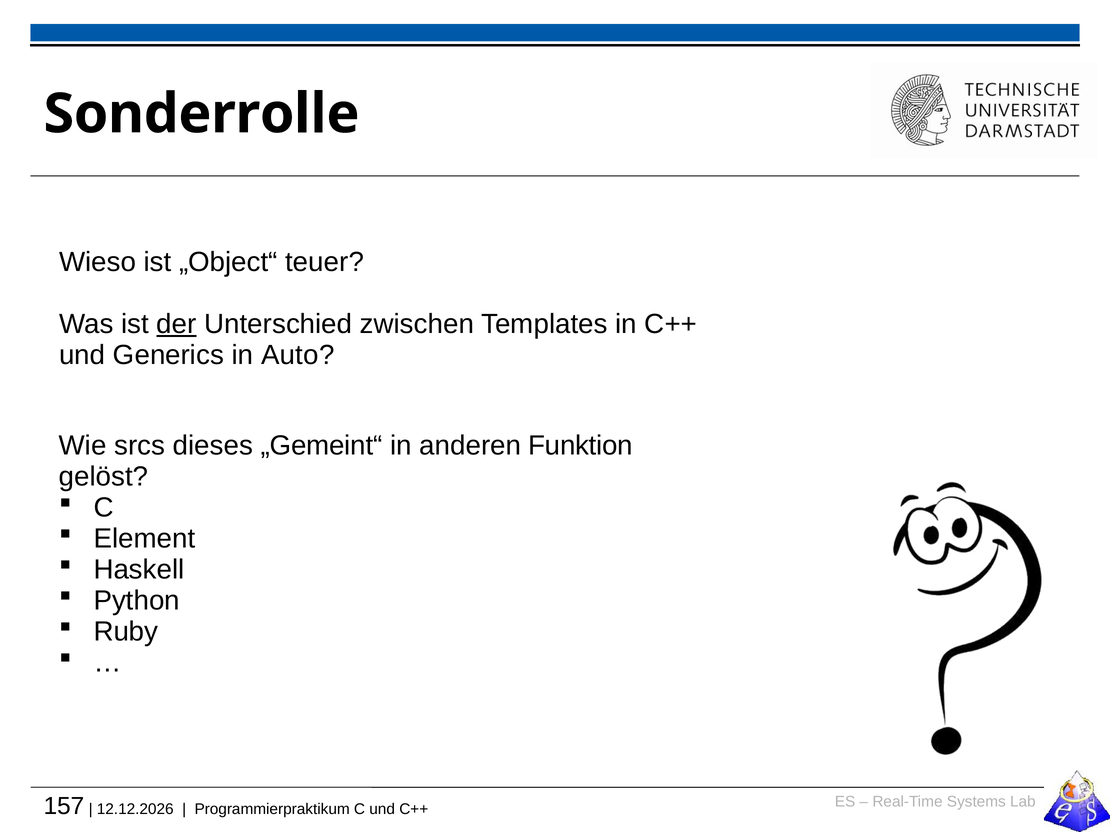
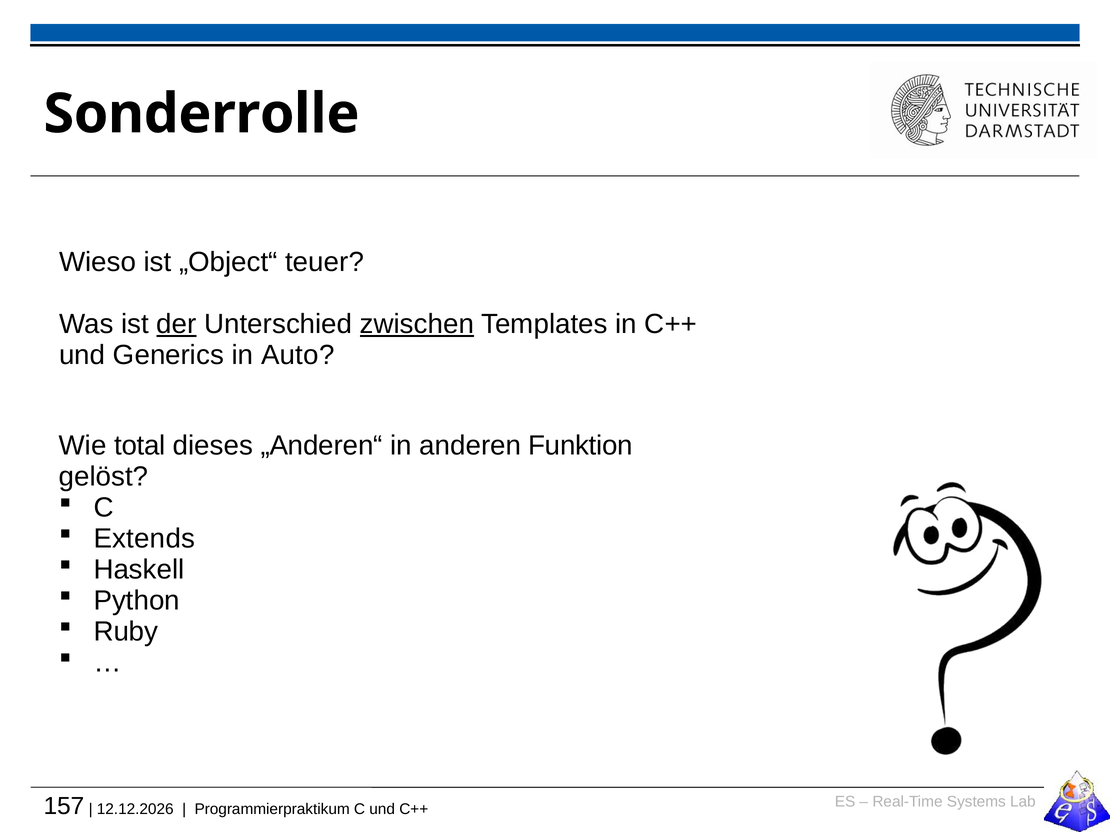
zwischen underline: none -> present (417, 324)
srcs: srcs -> total (140, 446)
„Gemeint“: „Gemeint“ -> „Anderen“ (322, 446)
Element: Element -> Extends (144, 539)
